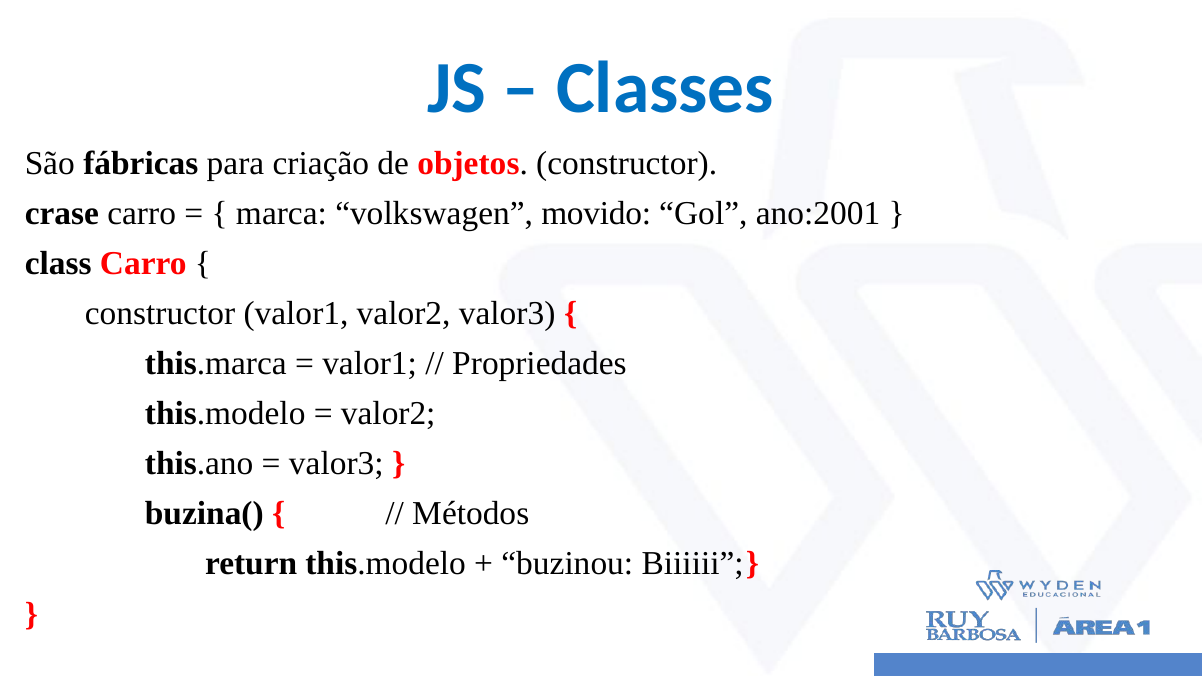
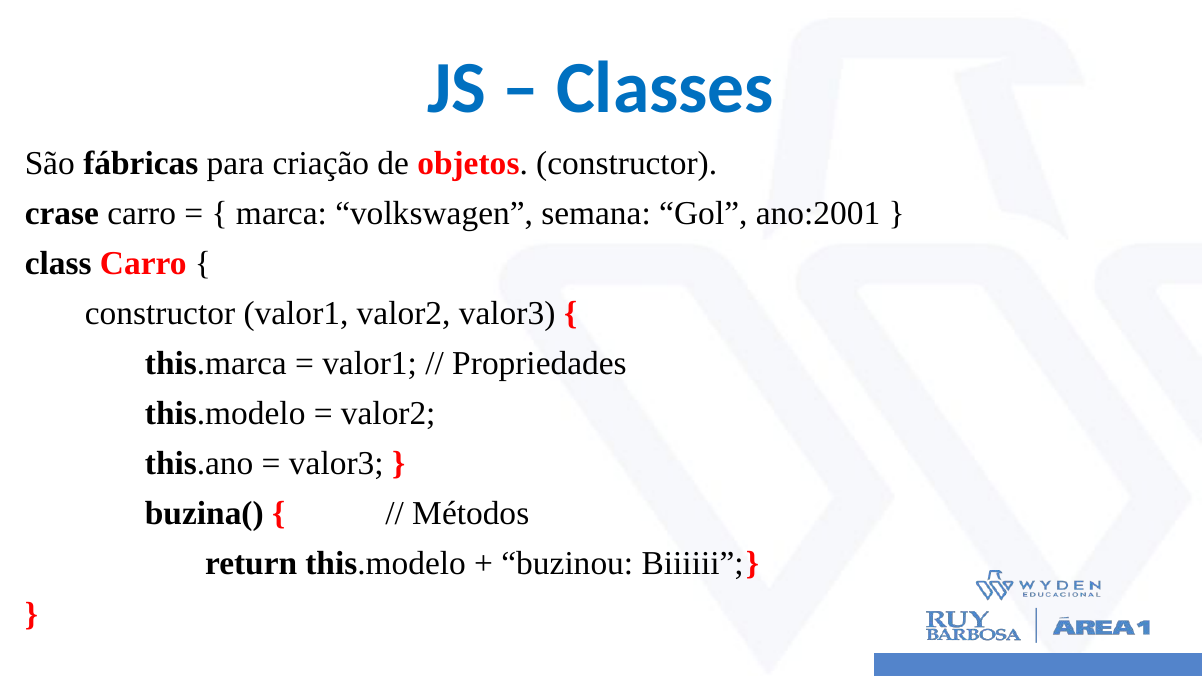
movido: movido -> semana (596, 213)
